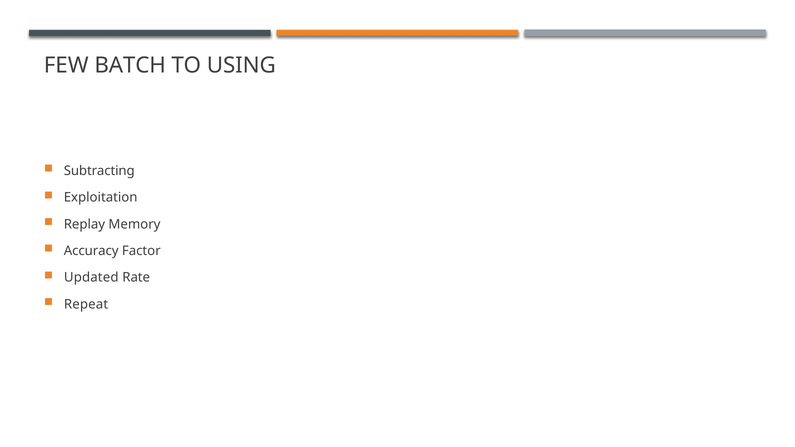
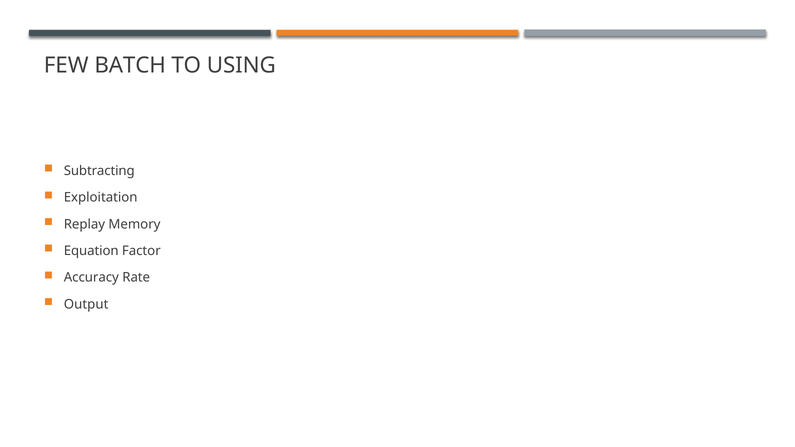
Accuracy: Accuracy -> Equation (91, 251)
Updated: Updated -> Accuracy (91, 278)
Repeat: Repeat -> Output (86, 304)
